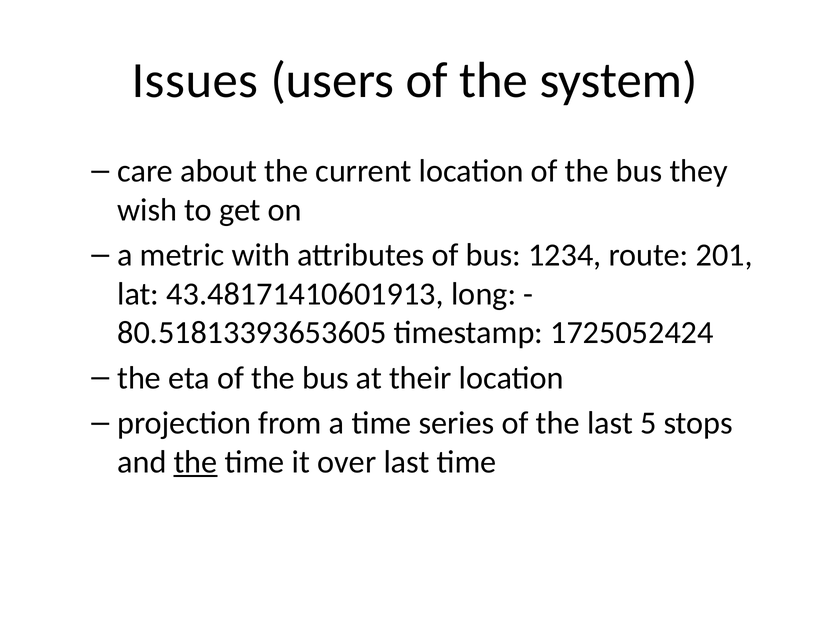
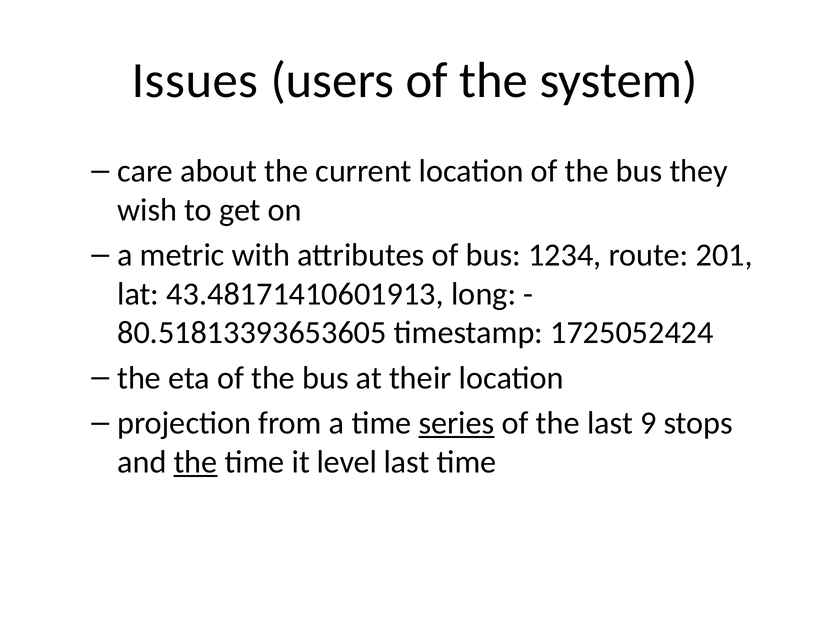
series underline: none -> present (457, 423)
5: 5 -> 9 (648, 423)
over: over -> level (347, 462)
